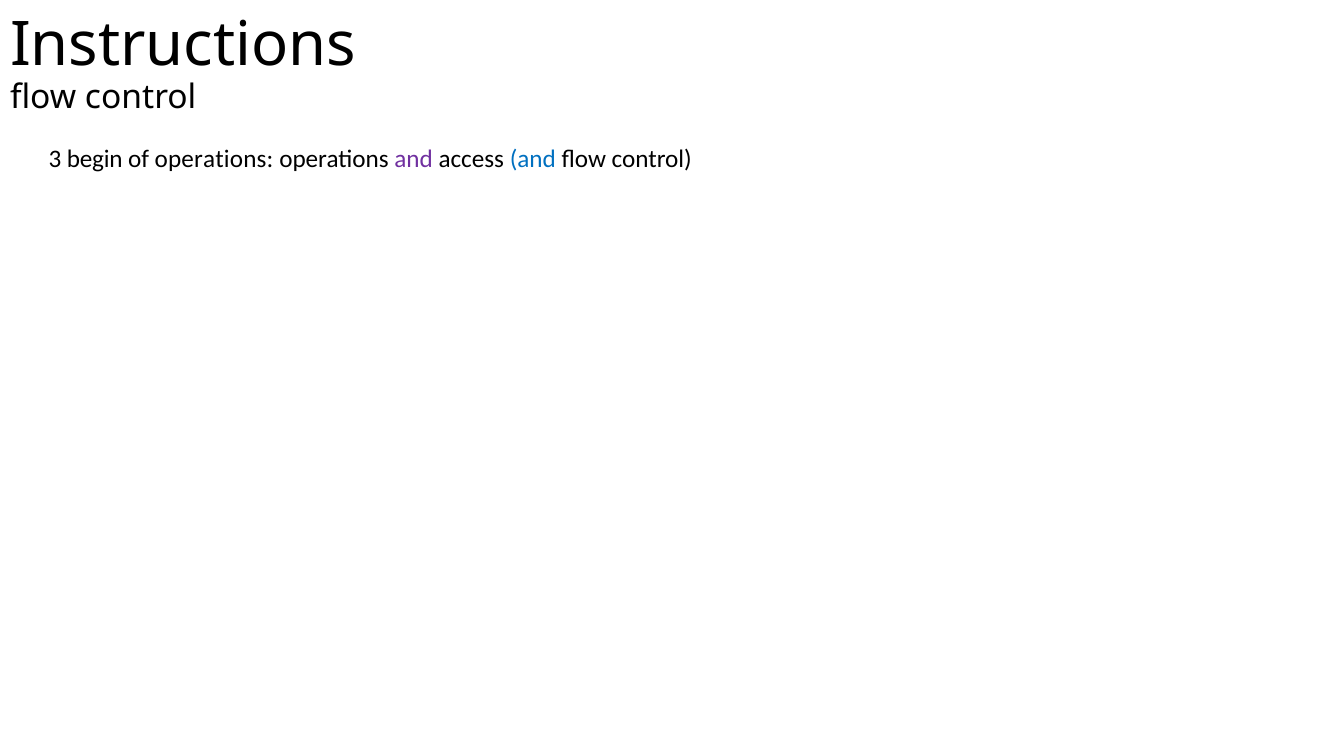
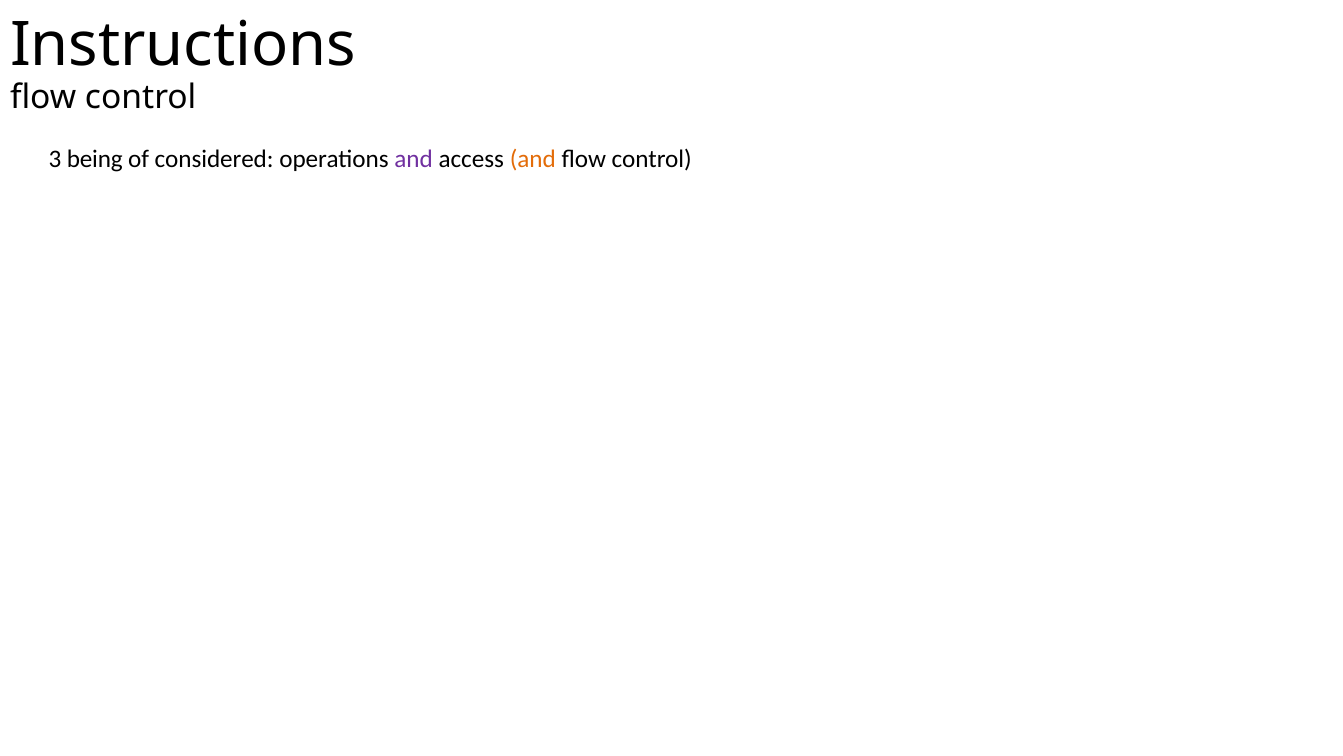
begin: begin -> being (95, 159)
of operations: operations -> considered (214, 159)
and colour: blue -> orange (533, 159)
